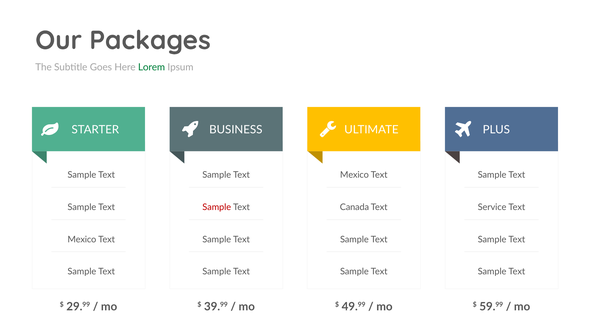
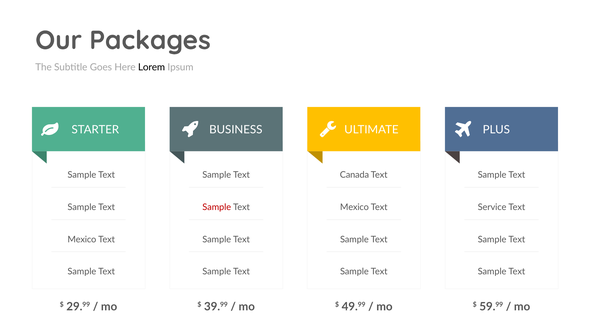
Lorem colour: green -> black (152, 67)
Mexico: Mexico -> Canada (354, 175)
Canada: Canada -> Mexico (354, 207)
